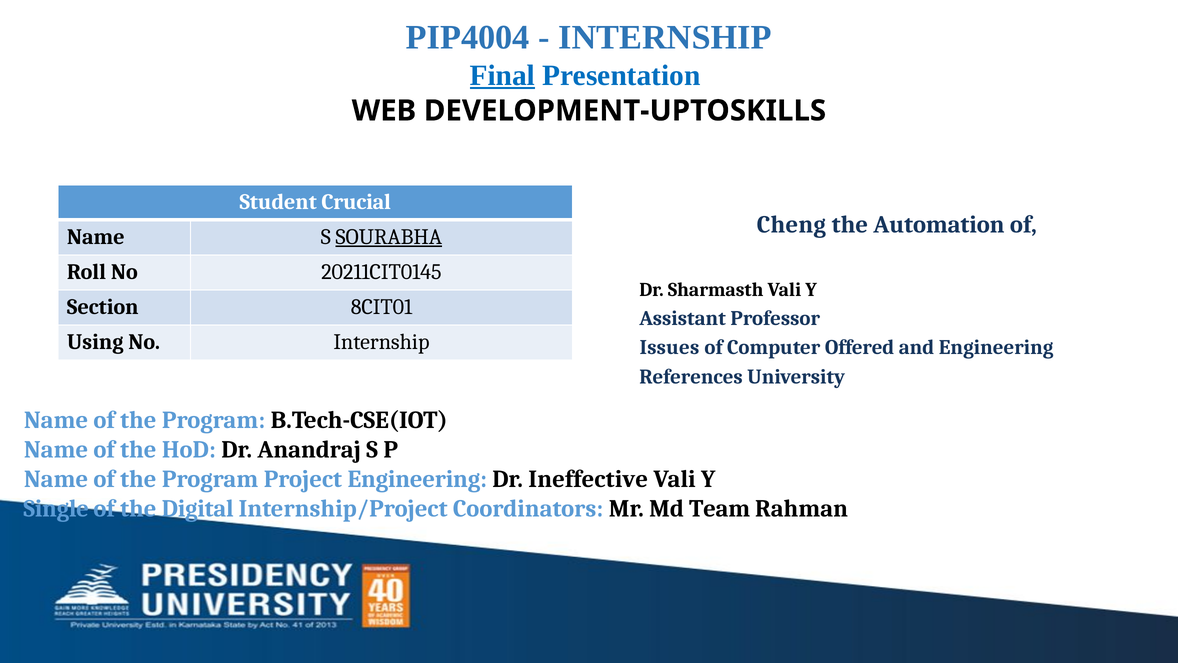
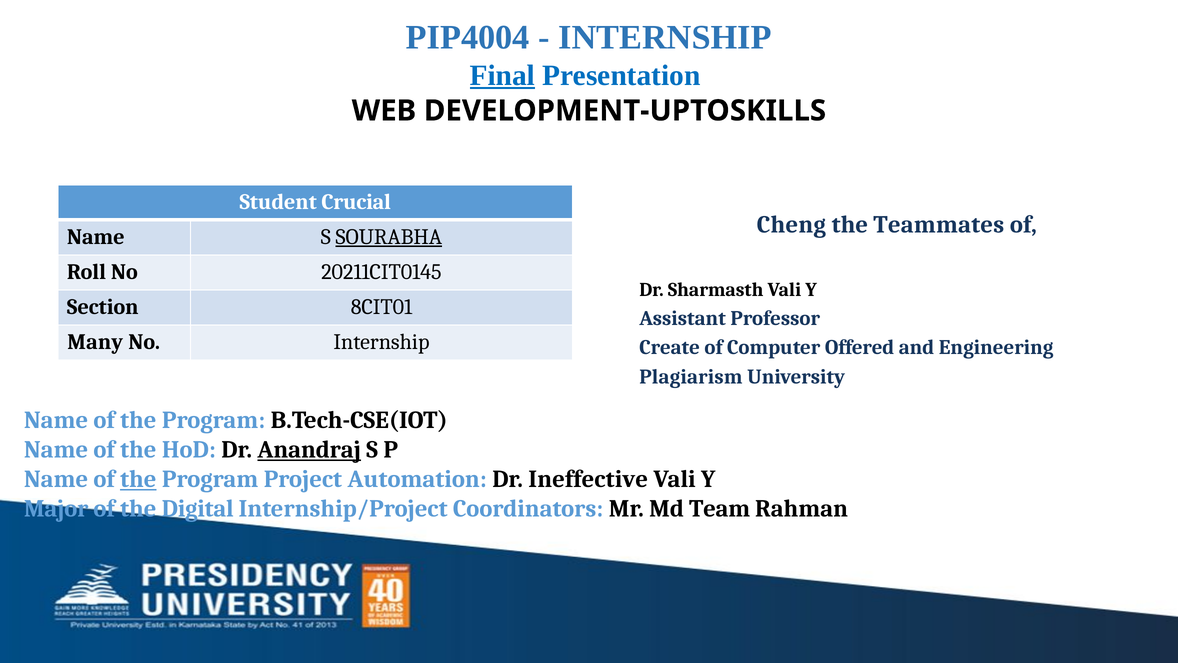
Automation: Automation -> Teammates (939, 225)
Using: Using -> Many (95, 342)
Issues: Issues -> Create (670, 347)
References: References -> Plagiarism (691, 377)
Anandraj underline: none -> present (309, 449)
the underline: none -> present (138, 479)
Project Engineering: Engineering -> Automation (417, 479)
Single: Single -> Major (56, 508)
